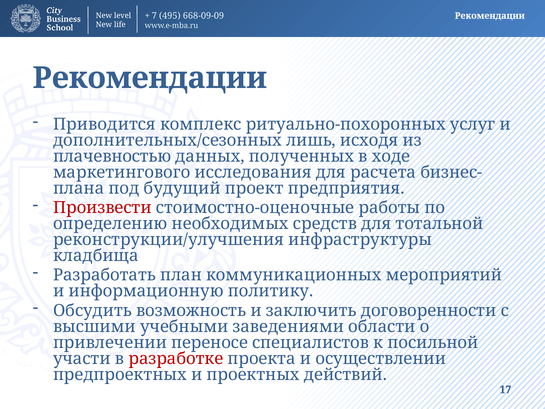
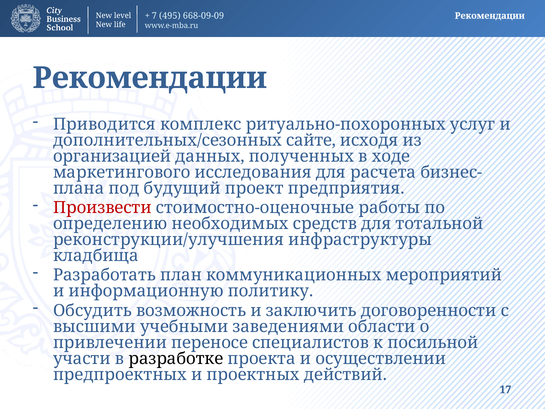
лишь: лишь -> сайте (311, 140)
плачевностью: плачевностью -> организацией (112, 156)
разработке colour: red -> black (176, 358)
